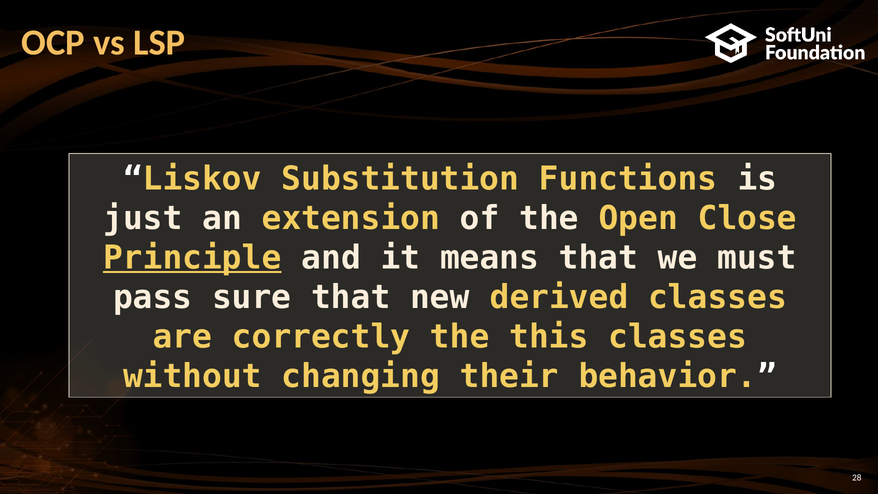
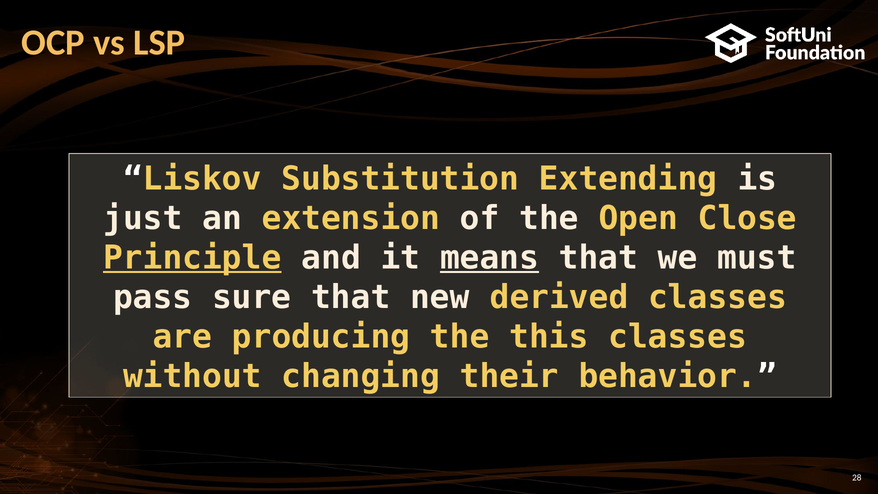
Functions: Functions -> Extending (628, 179)
means underline: none -> present (490, 258)
correctly: correctly -> producing (321, 337)
